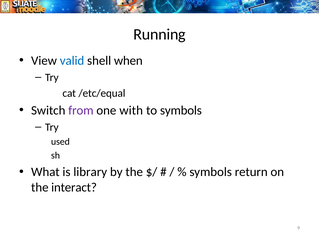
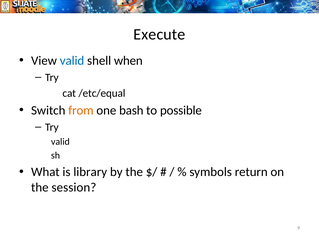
Running: Running -> Execute (159, 34)
from colour: purple -> orange (81, 111)
with: with -> bash (131, 111)
to symbols: symbols -> possible (181, 111)
used: used -> valid (60, 142)
interact: interact -> session (74, 188)
